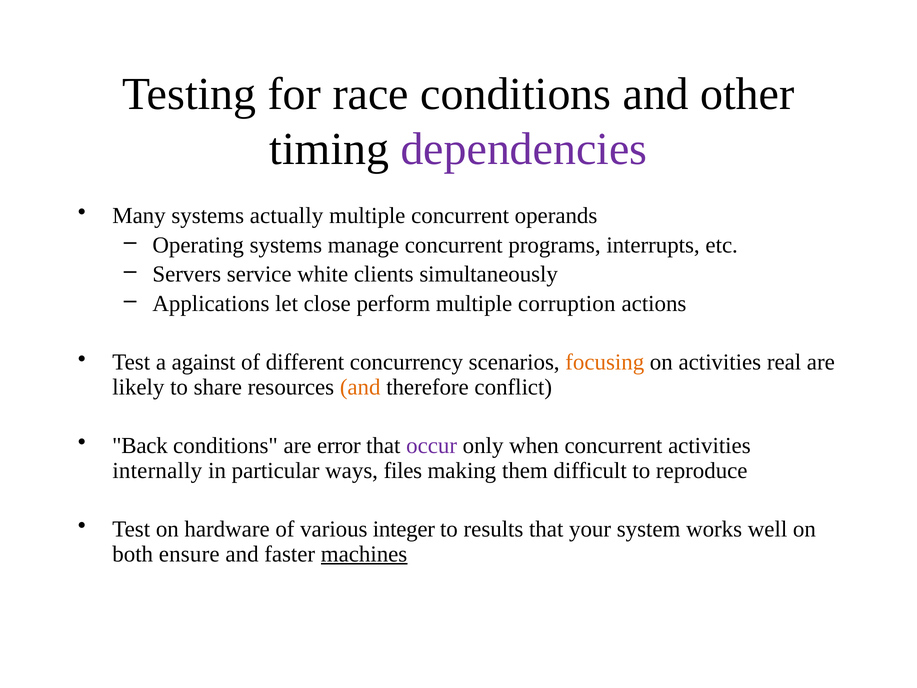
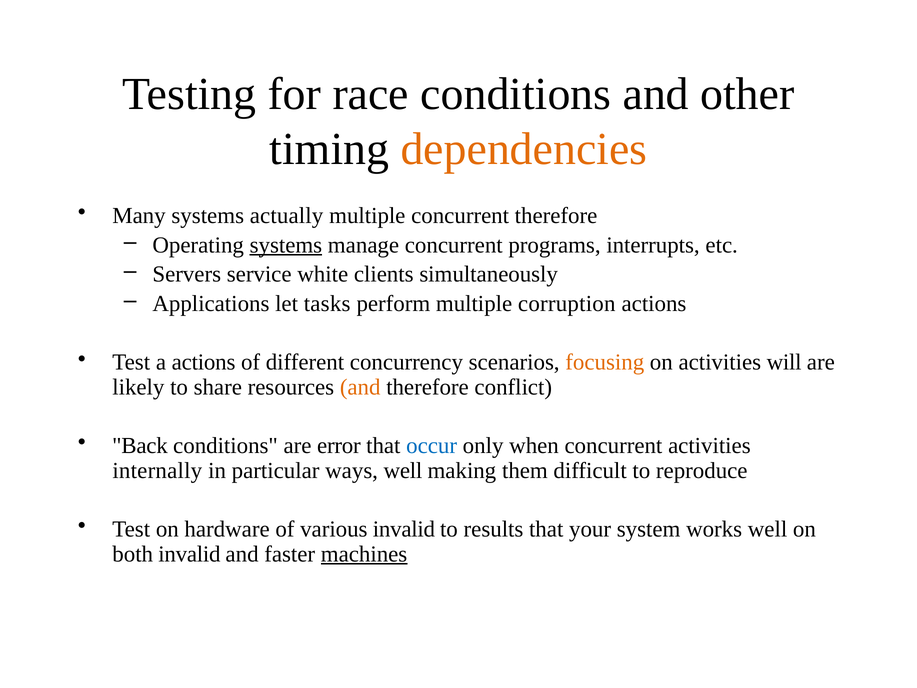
dependencies colour: purple -> orange (524, 149)
concurrent operands: operands -> therefore (556, 216)
systems underline: none -> present (286, 245)
close: close -> tasks (327, 304)
a against: against -> actions (204, 362)
real: real -> will (784, 362)
occur colour: purple -> blue (432, 446)
ways files: files -> well (403, 470)
various integer: integer -> invalid (404, 529)
both ensure: ensure -> invalid (189, 554)
